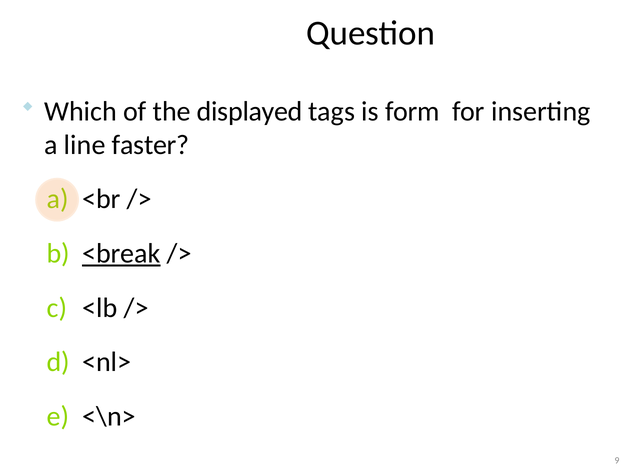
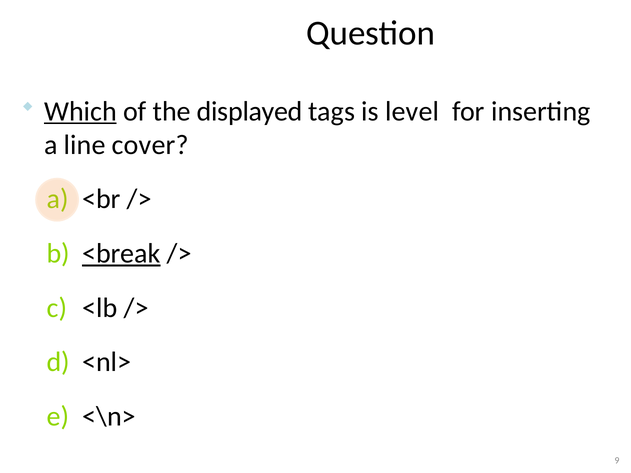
Which underline: none -> present (80, 111)
form: form -> level (412, 111)
faster: faster -> cover (150, 145)
